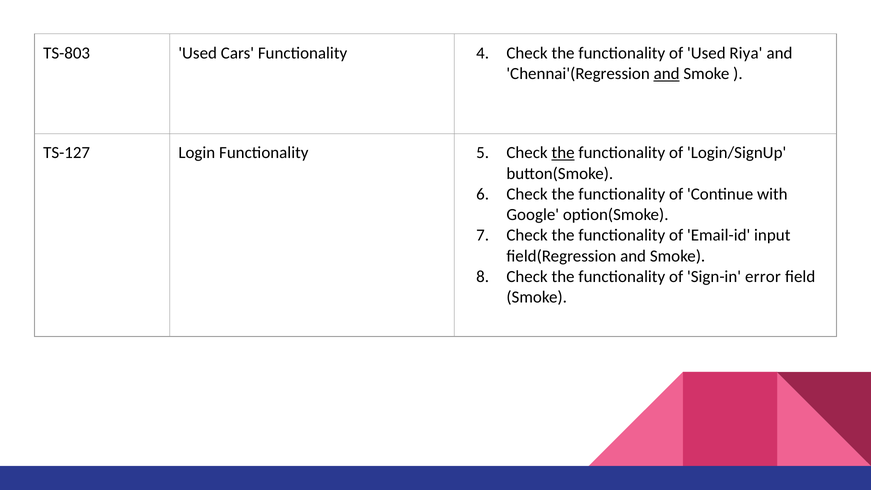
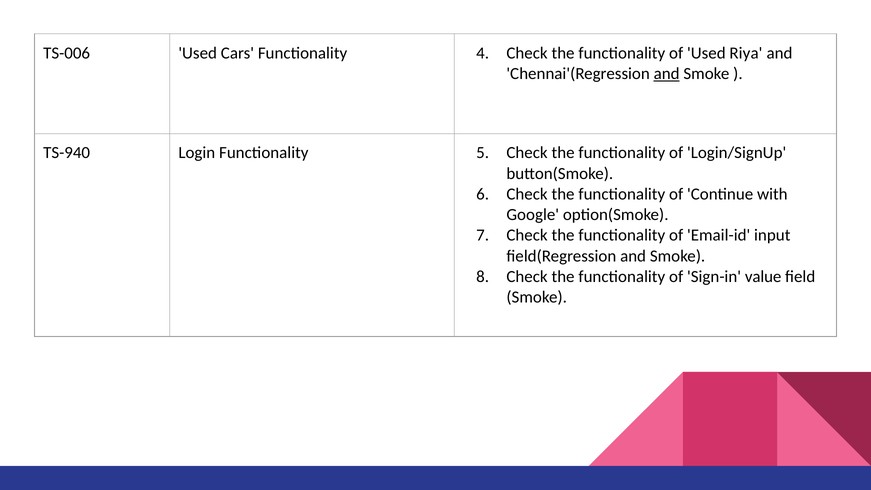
TS-803: TS-803 -> TS-006 (67, 53)
TS-127: TS-127 -> TS-940 (67, 153)
the underline: present -> none (563, 153)
error: error -> value (763, 277)
